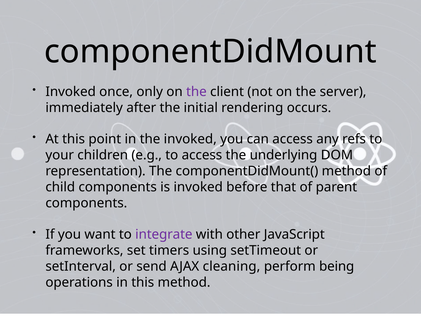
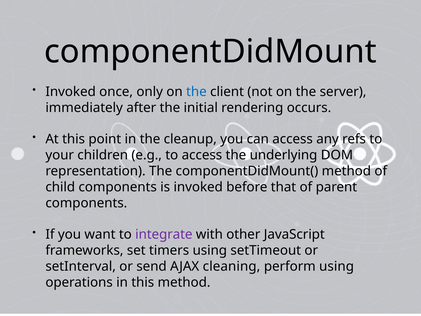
the colour: purple -> blue (196, 92)
the invoked: invoked -> cleanup (190, 139)
perform being: being -> using (337, 266)
